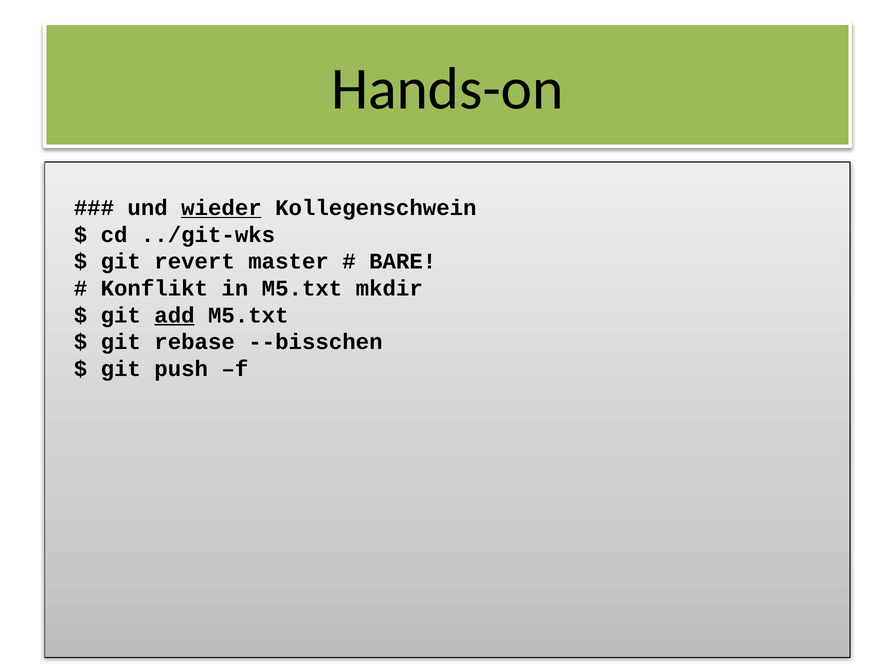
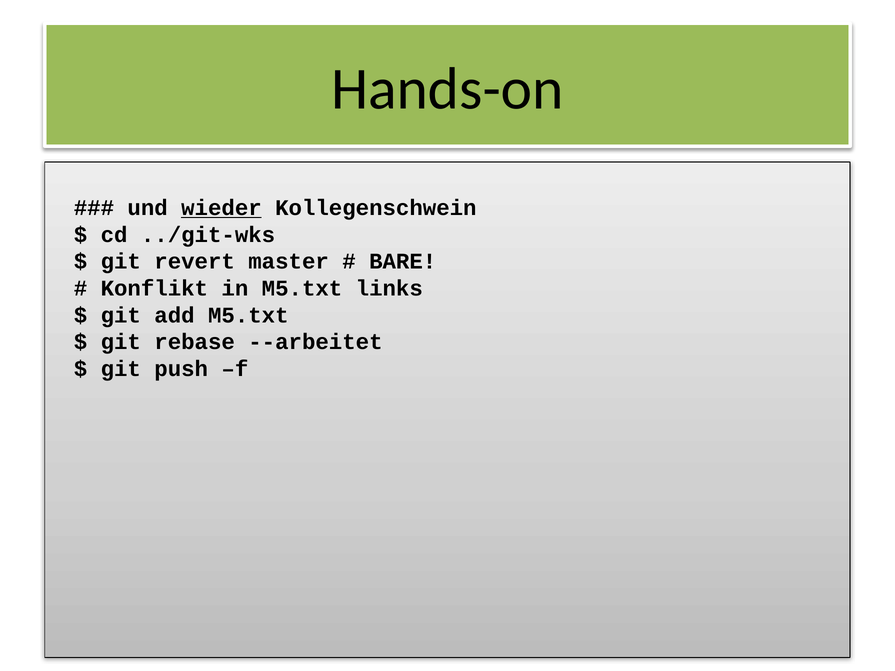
mkdir: mkdir -> links (389, 289)
add underline: present -> none (174, 315)
--bisschen: --bisschen -> --arbeitet (315, 342)
